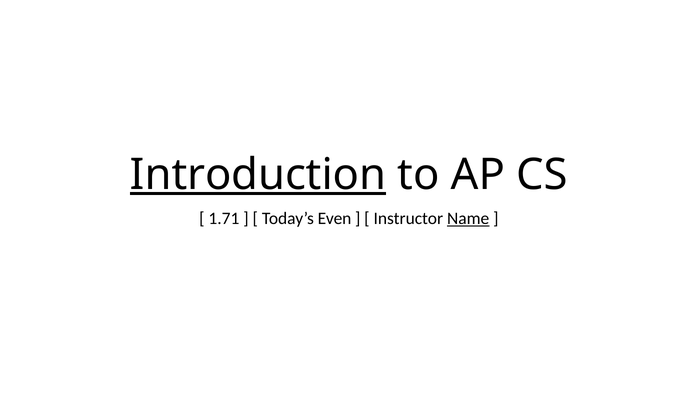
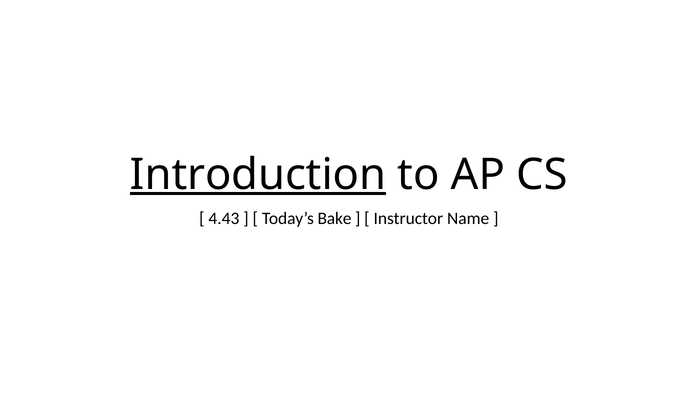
1.71: 1.71 -> 4.43 (224, 218)
Even: Even -> Bake (334, 218)
Name underline: present -> none (468, 218)
